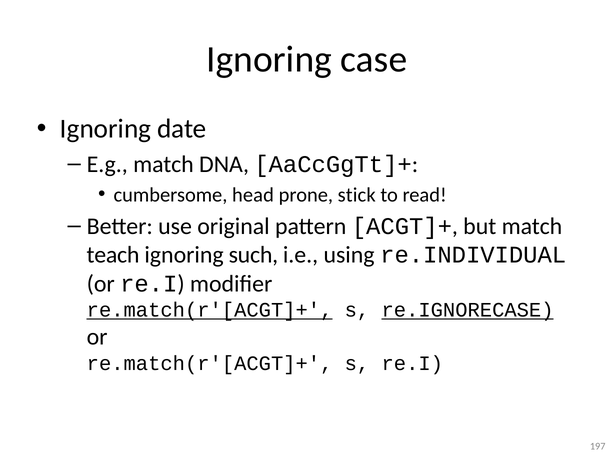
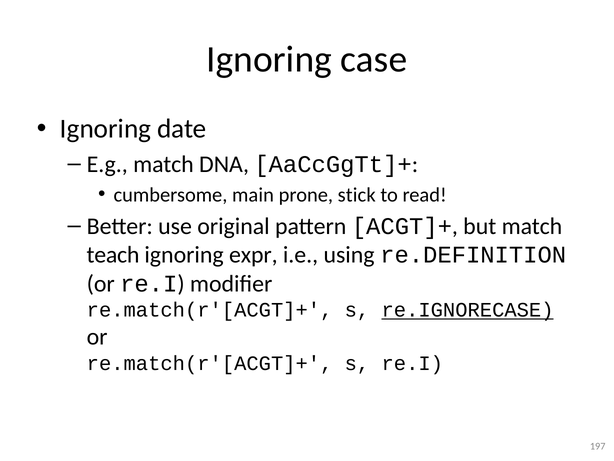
head: head -> main (253, 195)
such: such -> expr (253, 255)
re.INDIVIDUAL: re.INDIVIDUAL -> re.DEFINITION (473, 255)
re.match(r'[ACGT]+ underline: present -> none (210, 310)
